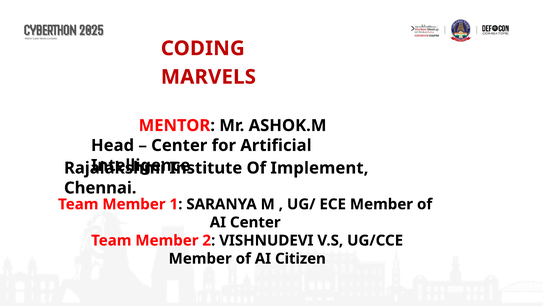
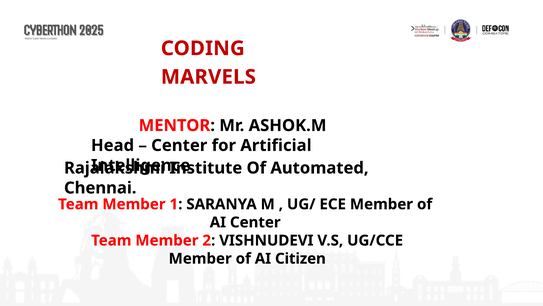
Implement: Implement -> Automated (320, 168)
